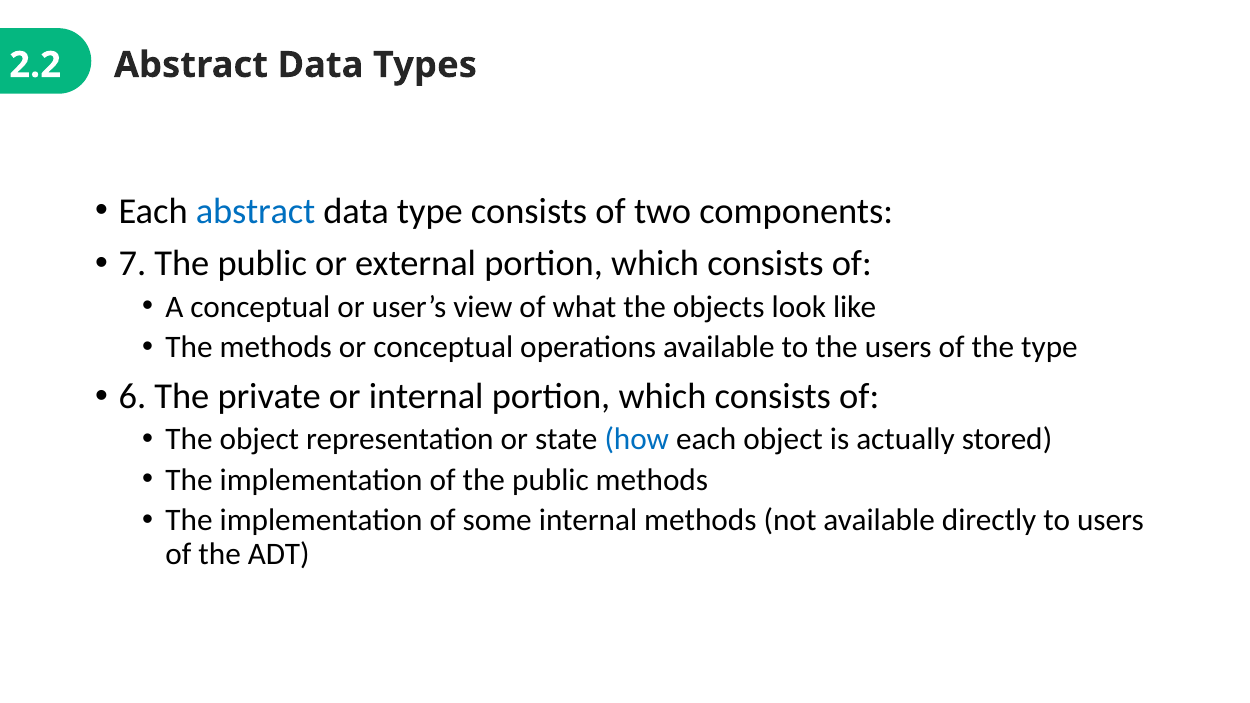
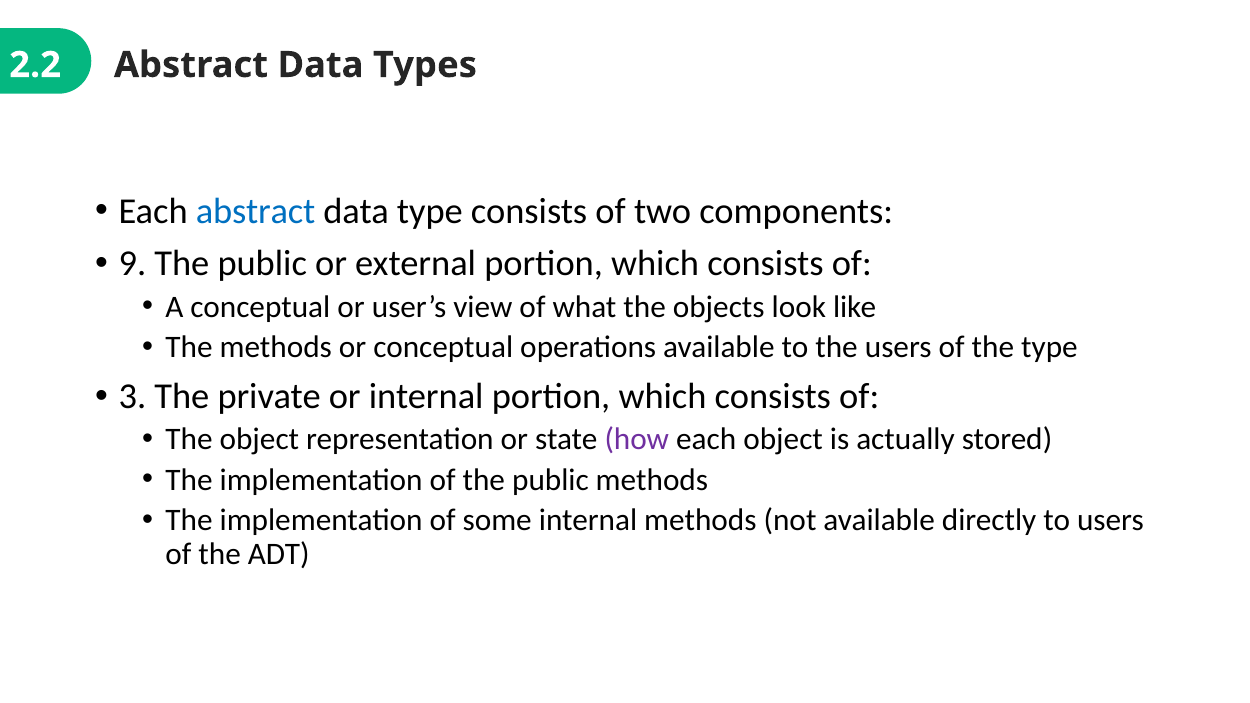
7: 7 -> 9 (132, 264)
6: 6 -> 3 (132, 397)
how colour: blue -> purple (637, 440)
